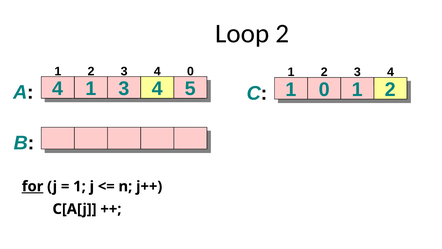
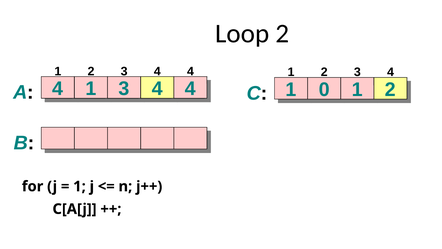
2 3 4 0: 0 -> 4 (190, 71)
1 3 4 5: 5 -> 4 (190, 89)
for underline: present -> none (33, 186)
